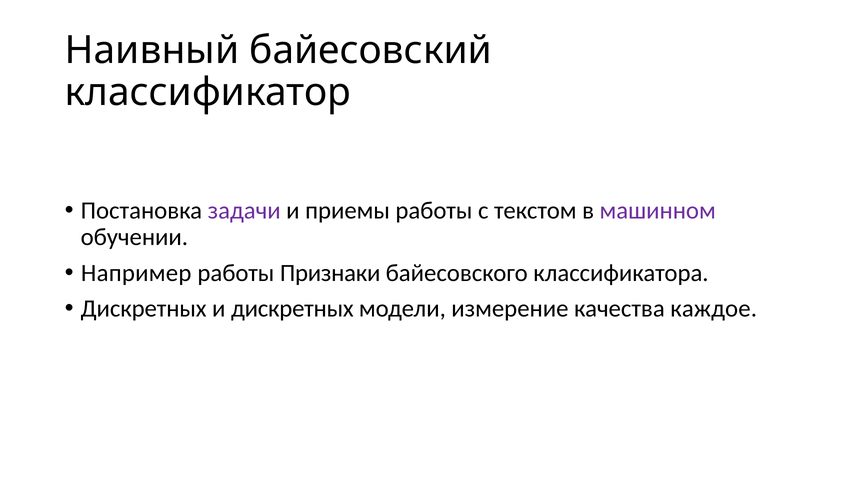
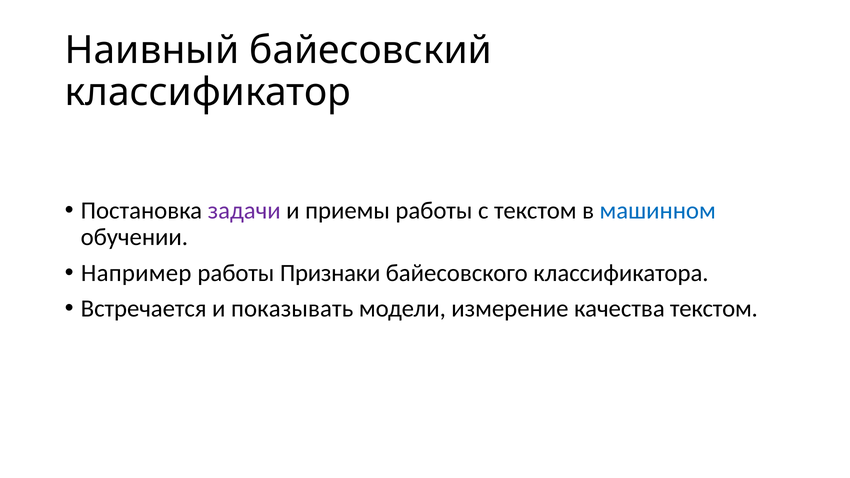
машинном colour: purple -> blue (658, 211)
Дискретных: Дискретных -> Встречается (144, 309)
и дискретных: дискретных -> показывать (292, 309)
качества каждое: каждое -> текстом (714, 309)
